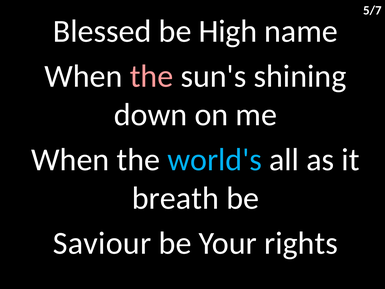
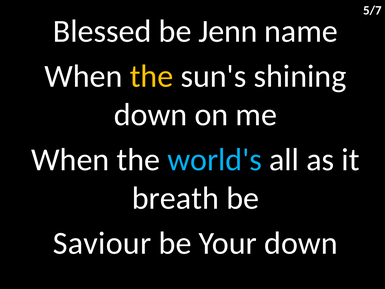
High: High -> Jenn (228, 31)
the colour: pink -> yellow (152, 76)
Your rights: rights -> down (301, 243)
